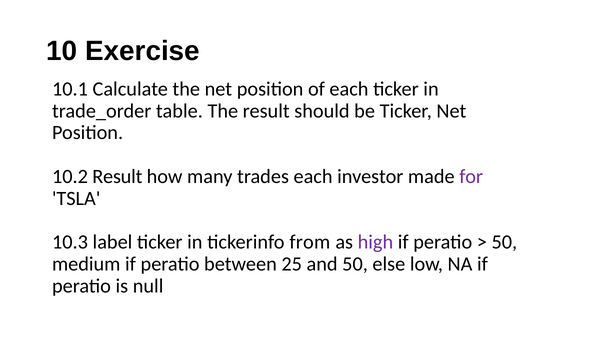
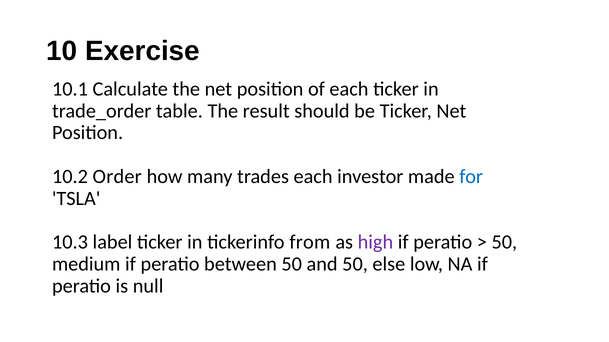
10.2 Result: Result -> Order (117, 177)
for colour: purple -> blue (471, 177)
between 25: 25 -> 50 (292, 265)
